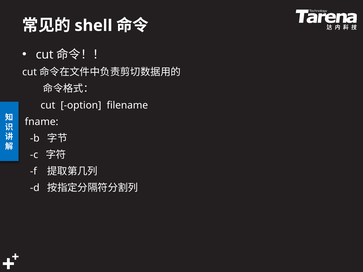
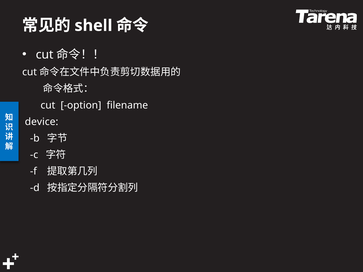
fname: fname -> device (42, 122)
